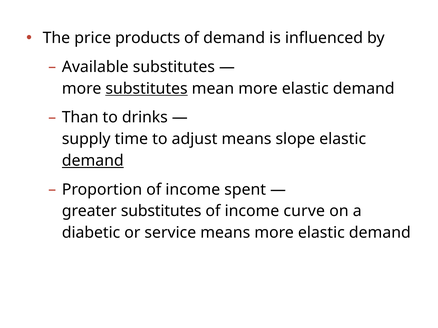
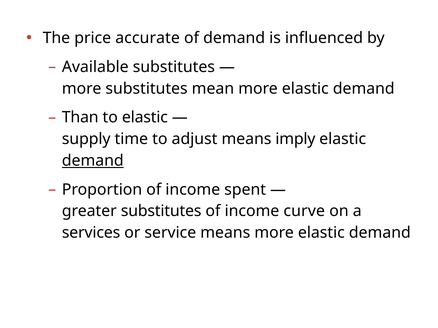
products: products -> accurate (148, 38)
substitutes underline: present -> none (147, 89)
to drinks: drinks -> elastic (145, 118)
slope: slope -> imply (295, 139)
diabetic: diabetic -> services (91, 233)
